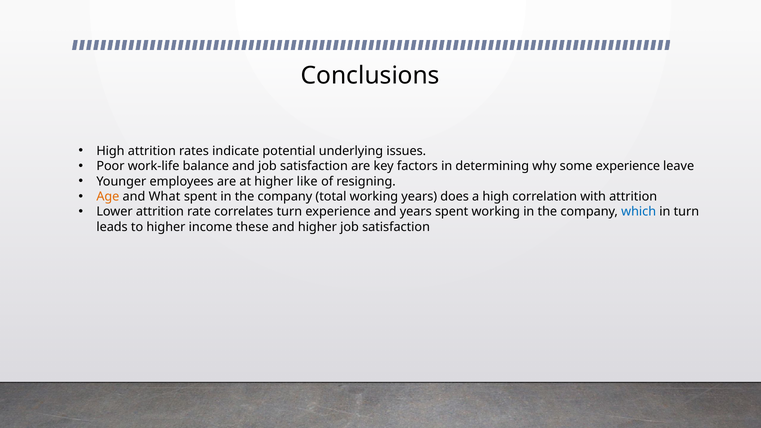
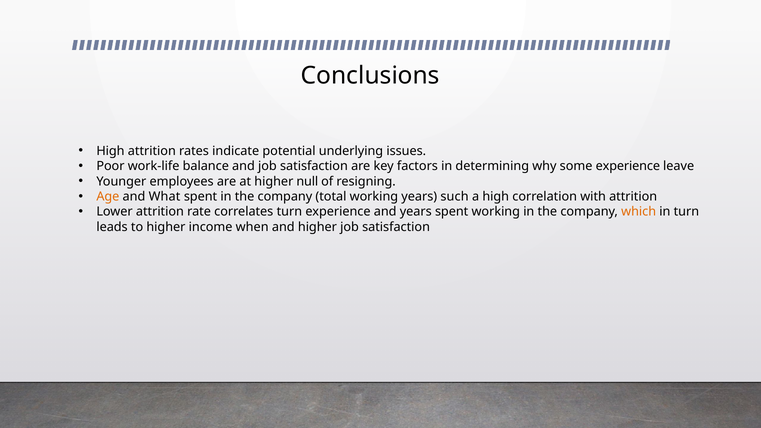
like: like -> null (307, 181)
does: does -> such (455, 197)
which colour: blue -> orange (639, 212)
these: these -> when (252, 227)
